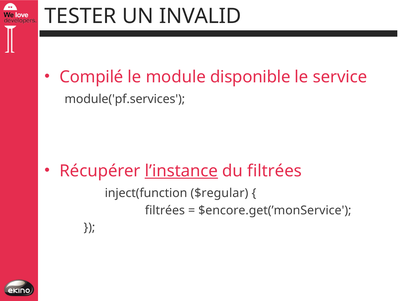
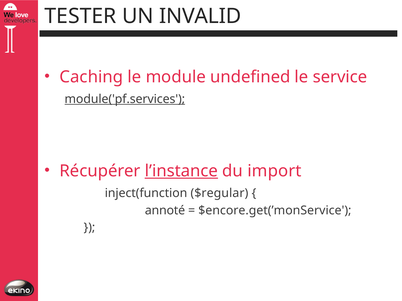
Compilé: Compilé -> Caching (91, 77)
disponible: disponible -> undefined (250, 77)
module('pf.services underline: none -> present (125, 99)
du filtrées: filtrées -> import (275, 171)
filtrées: filtrées -> annoté (165, 211)
